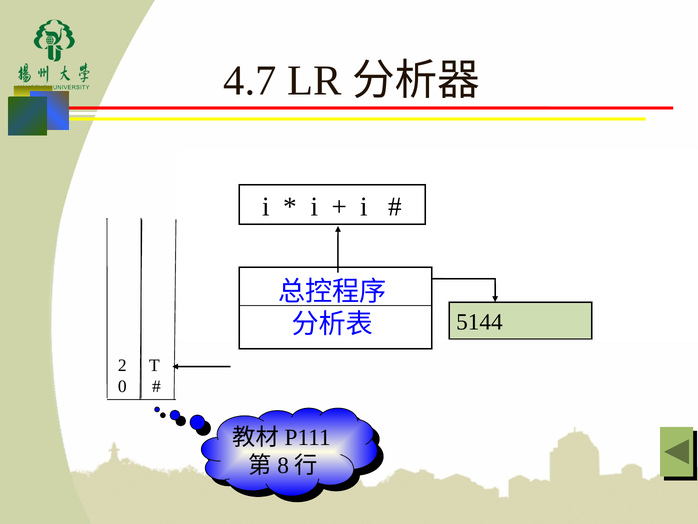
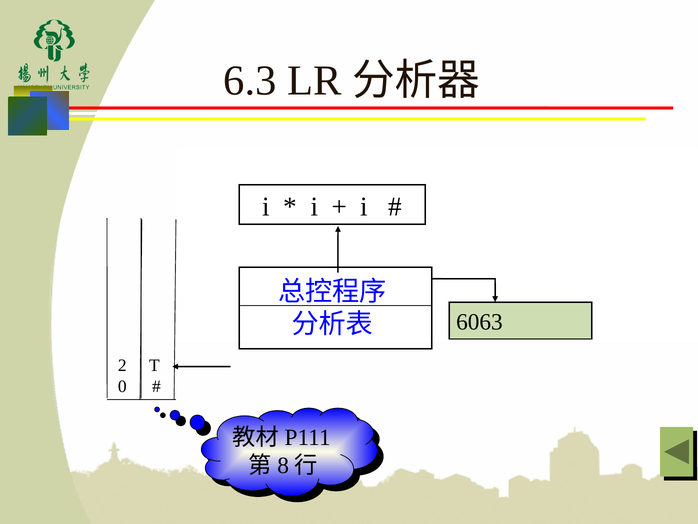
4.7: 4.7 -> 6.3 (250, 81)
5144: 5144 -> 6063 (479, 322)
